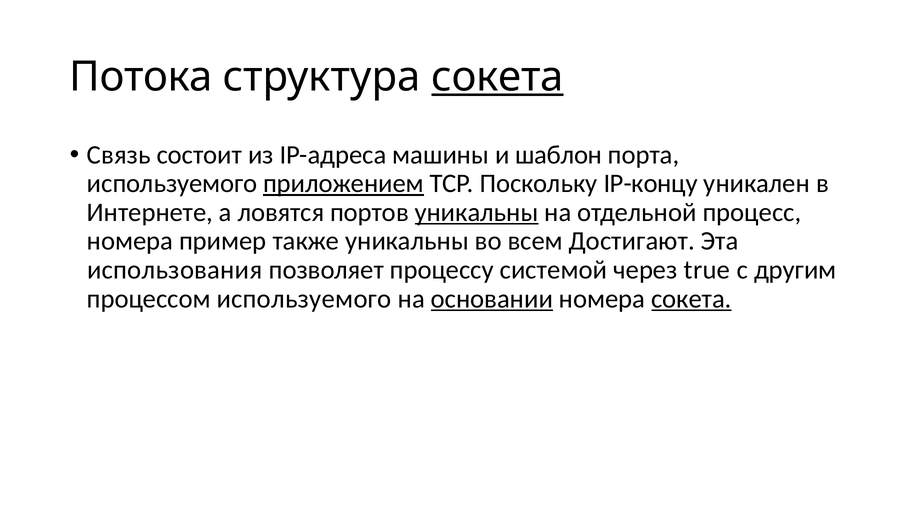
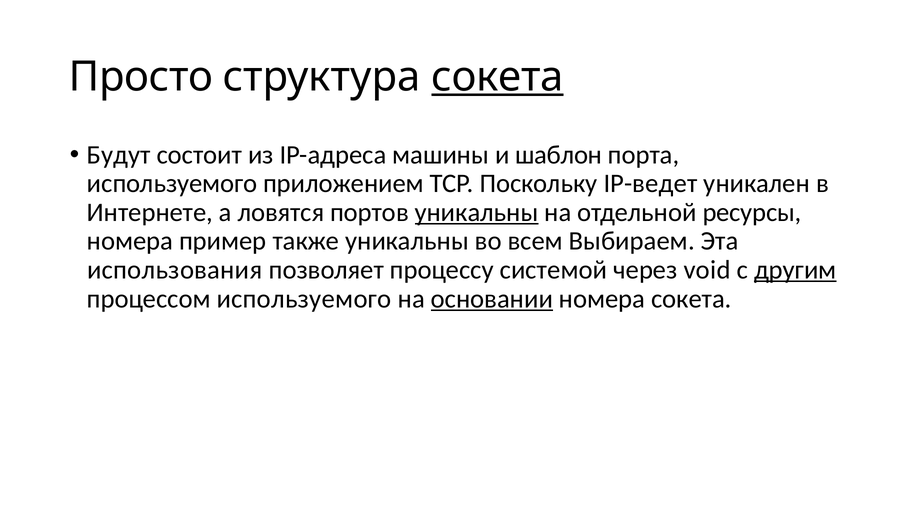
Потока: Потока -> Просто (141, 77)
Связь: Связь -> Будут (119, 155)
приложением underline: present -> none (344, 183)
IP-концу: IP-концу -> IP-ведет (650, 183)
процесс: процесс -> ресурсы (752, 212)
Достигают: Достигают -> Выбираем (632, 241)
true: true -> void (707, 270)
другим underline: none -> present (795, 270)
сокета underline: present -> none (691, 299)
